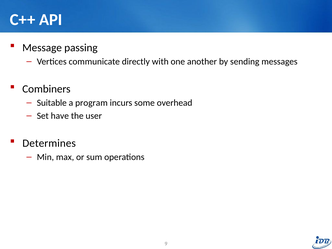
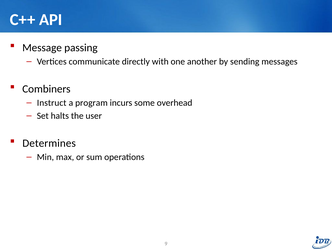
Suitable: Suitable -> Instruct (52, 103)
have: have -> halts (60, 116)
